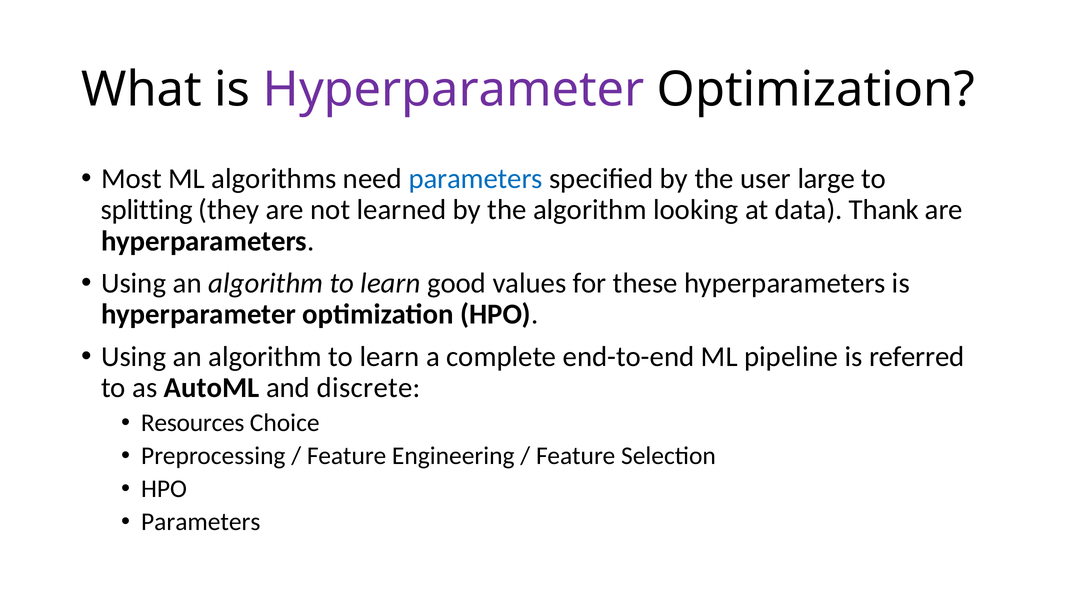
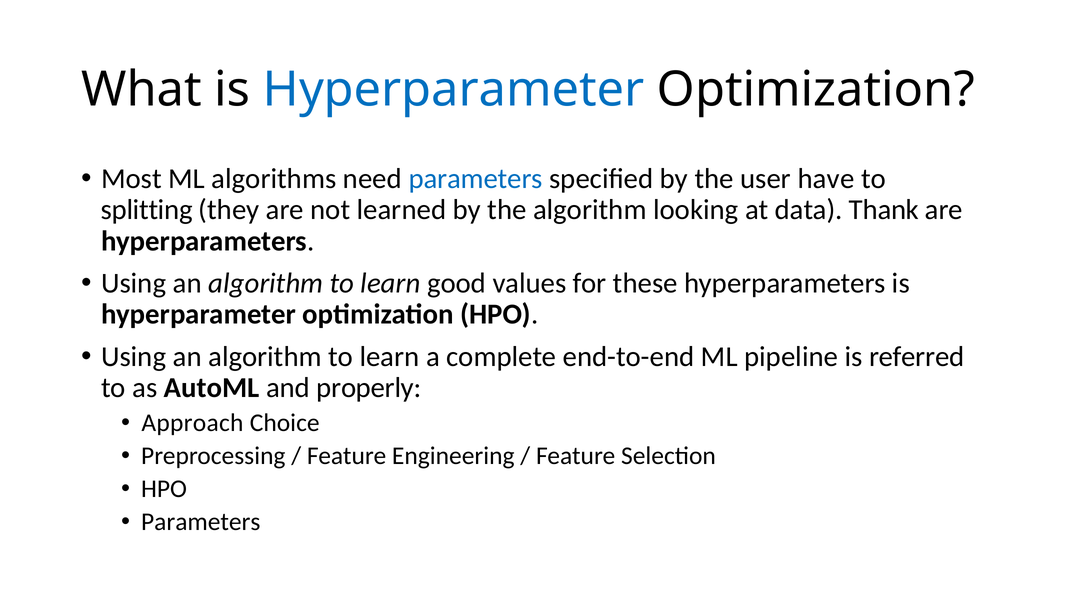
Hyperparameter colour: purple -> blue (454, 89)
large: large -> have (826, 179)
discrete: discrete -> properly (369, 388)
Resources: Resources -> Approach (192, 423)
